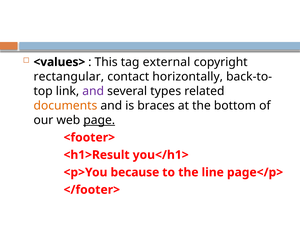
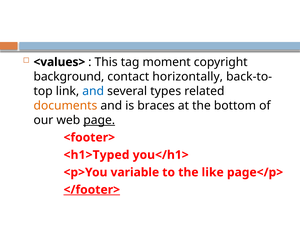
external: external -> moment (167, 62)
rectangular: rectangular -> background (69, 77)
and colour: purple -> blue (93, 91)
<h1>Result: <h1>Result -> <h1>Typed (96, 155)
because: because -> variable (135, 172)
line: line -> like (213, 172)
</footer> underline: none -> present (92, 190)
